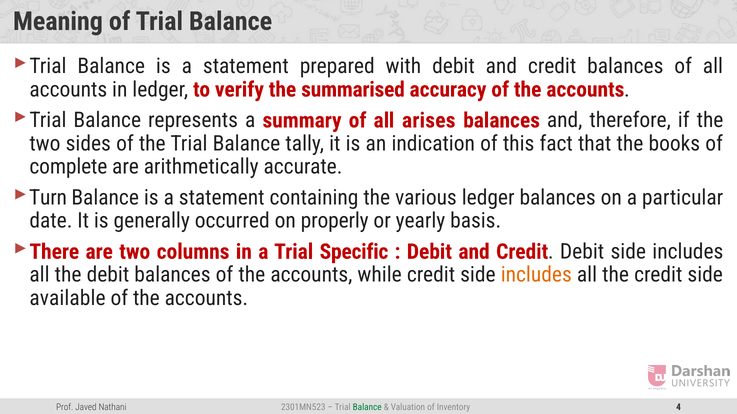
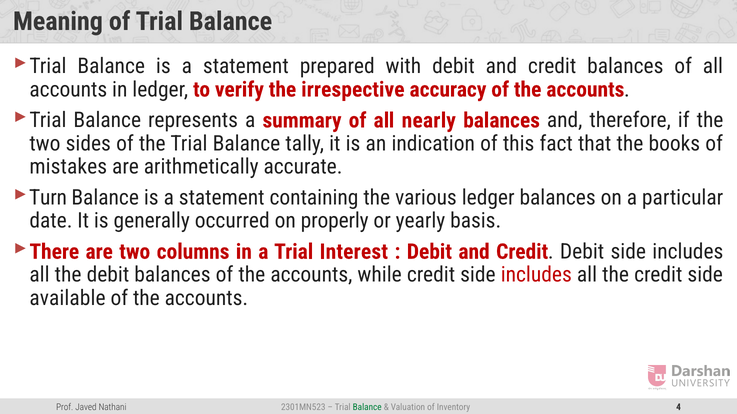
summarised: summarised -> irrespective (353, 90)
arises: arises -> nearly (429, 121)
complete: complete -> mistakes (68, 167)
Specific: Specific -> Interest (354, 252)
includes colour: orange -> red (536, 275)
